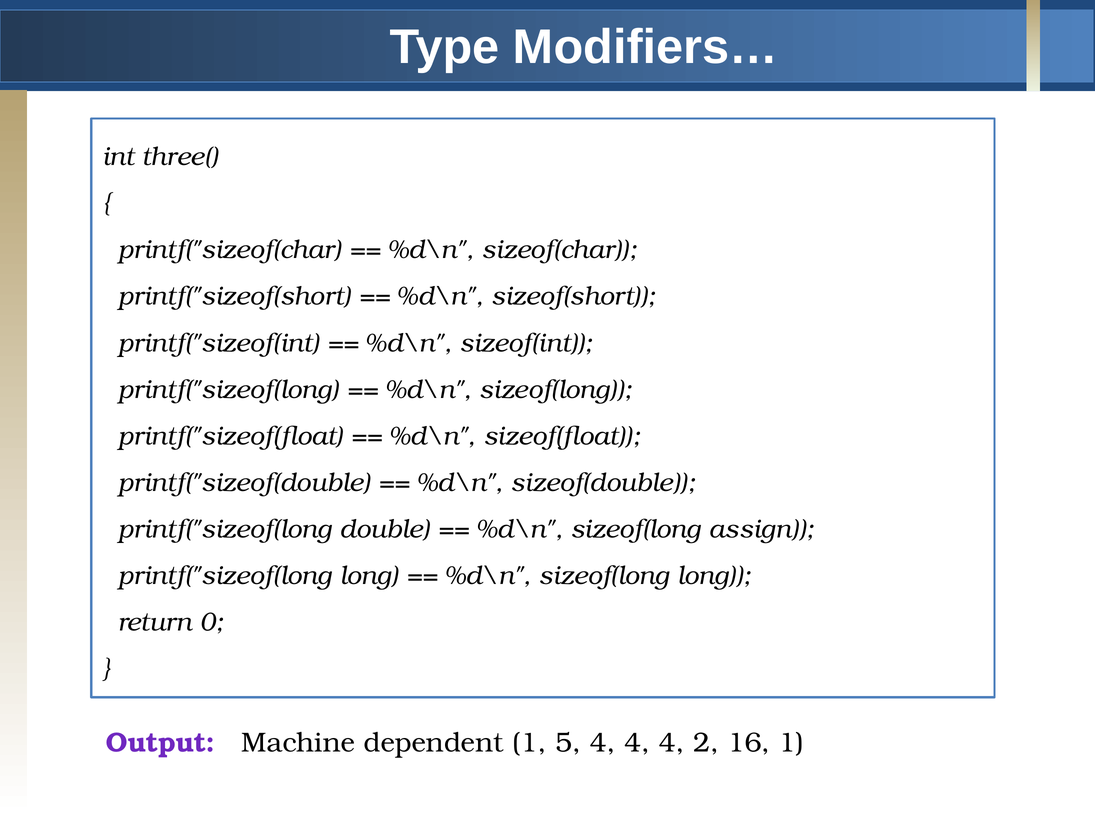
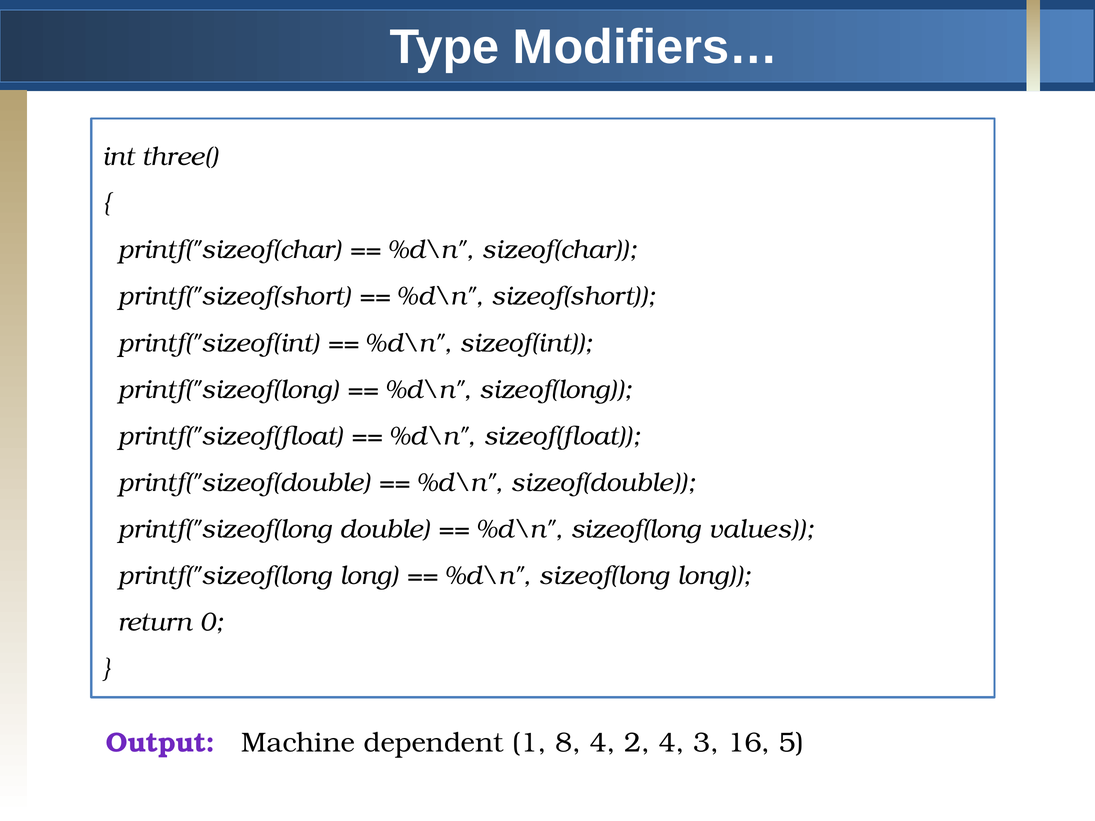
assign: assign -> values (761, 529)
5: 5 -> 8 (568, 743)
4: 4 -> 2 (637, 743)
2: 2 -> 3 (706, 743)
16 1: 1 -> 5 (792, 743)
